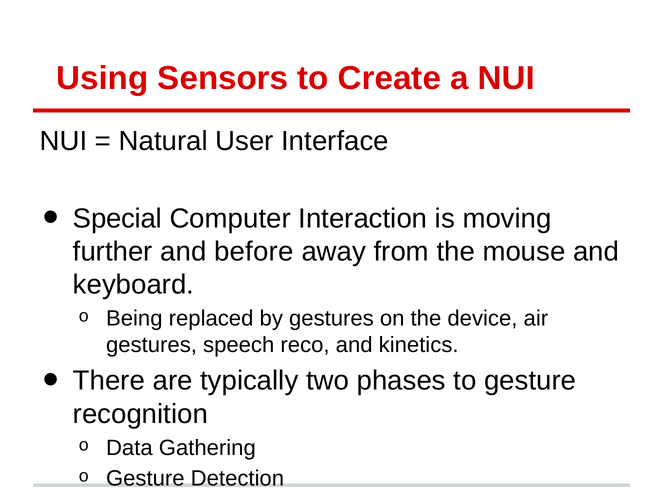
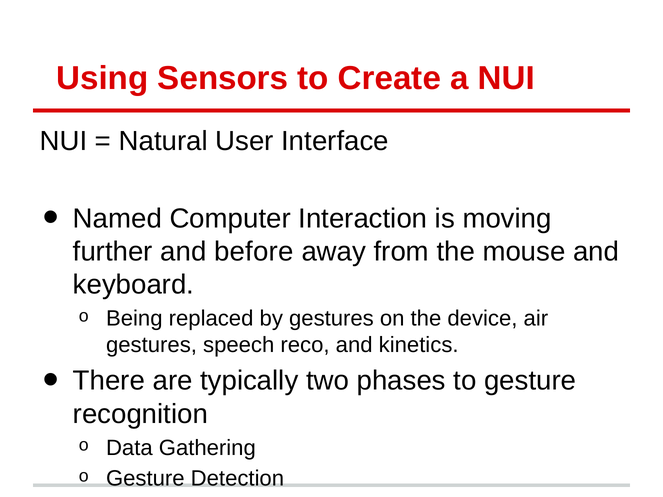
Special: Special -> Named (117, 219)
